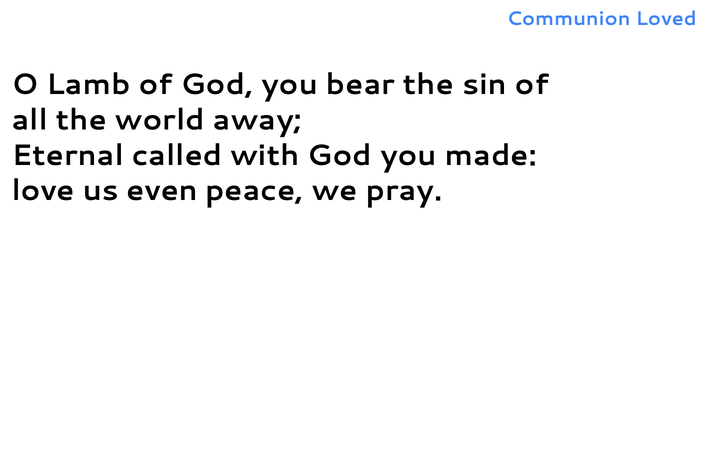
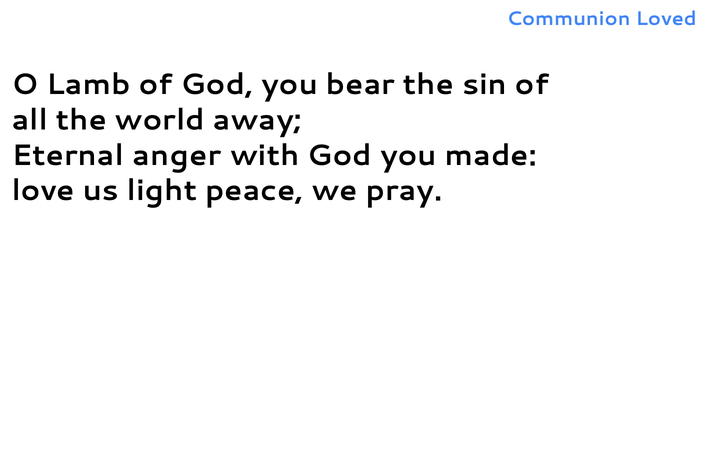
called: called -> anger (177, 155)
even: even -> light (162, 191)
